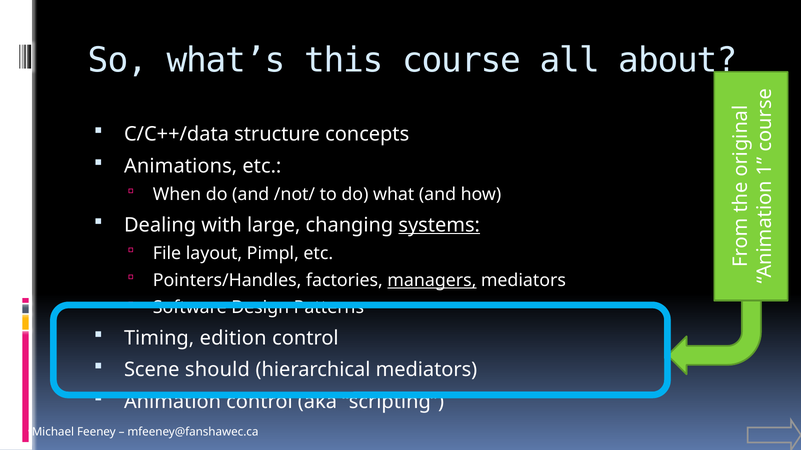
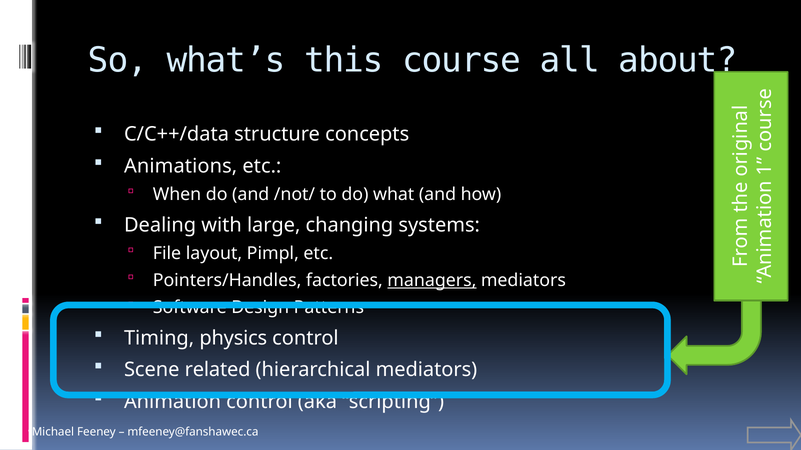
systems underline: present -> none (439, 225)
edition: edition -> physics (233, 338)
should: should -> related (218, 370)
